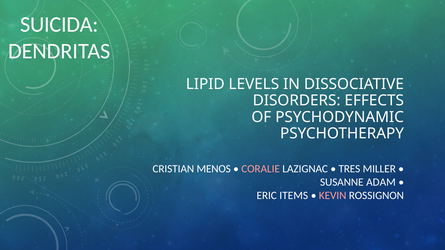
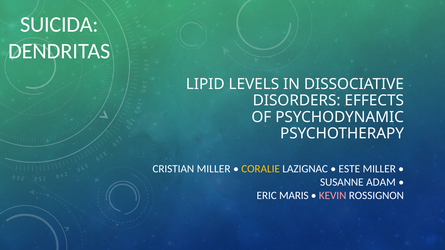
CRISTIAN MENOS: MENOS -> MILLER (214, 169)
CORALIE colour: pink -> yellow (261, 169)
TRES: TRES -> ESTE (349, 169)
ITEMS: ITEMS -> MARIS (294, 196)
